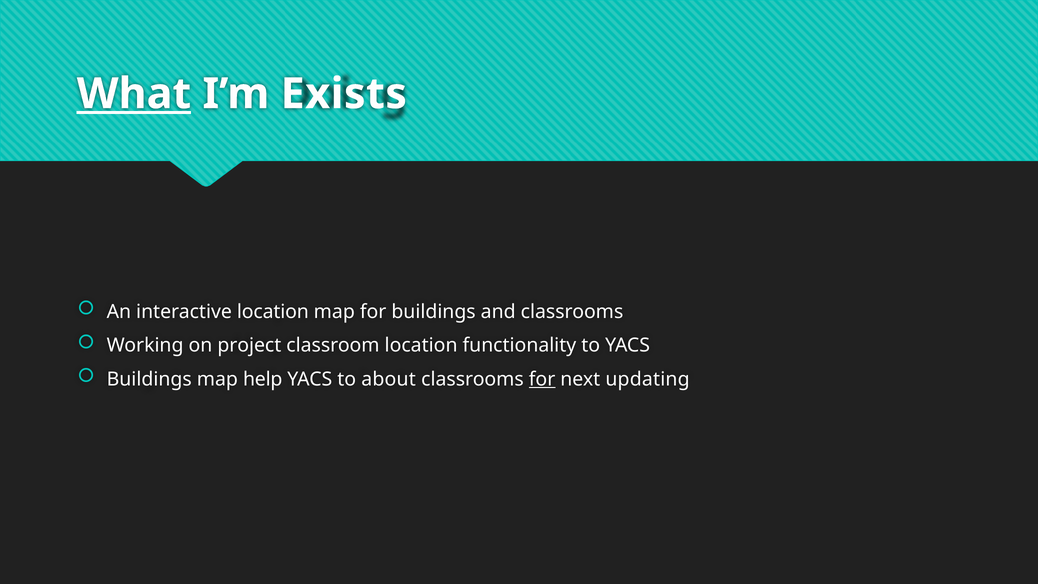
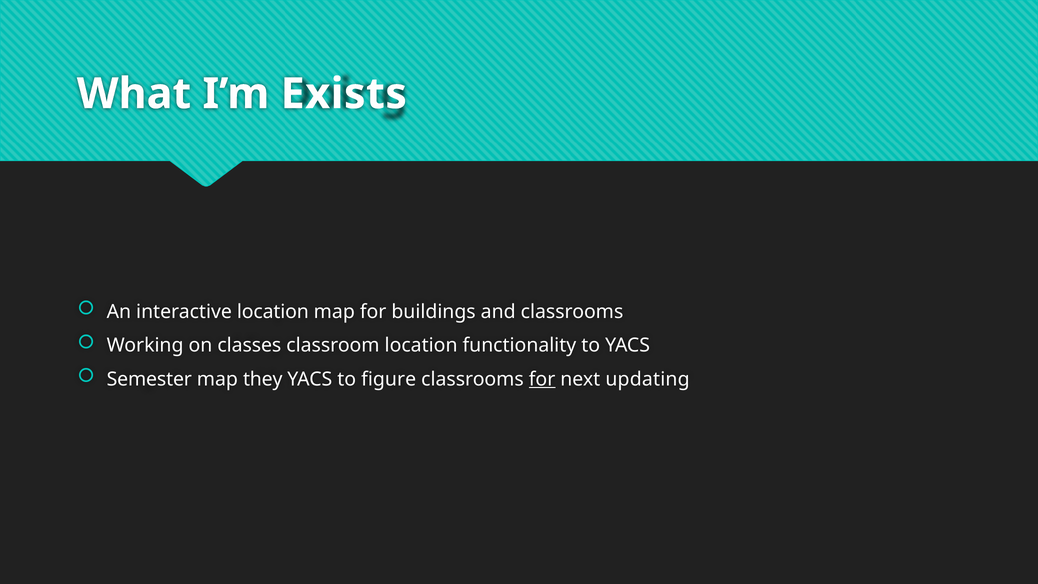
What underline: present -> none (134, 94)
project: project -> classes (249, 345)
Buildings: Buildings -> Semester (149, 379)
help: help -> they (263, 379)
about: about -> figure (389, 379)
